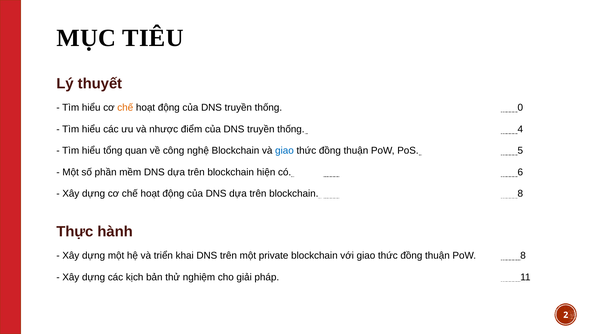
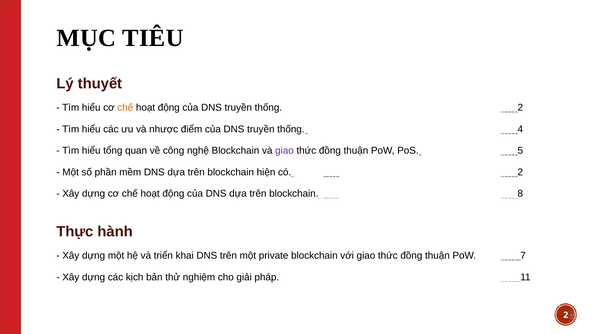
thống 0: 0 -> 2 (520, 108)
giao colour: blue -> purple (284, 151)
có 6: 6 -> 2 (520, 172)
PoW 8: 8 -> 7 (523, 255)
